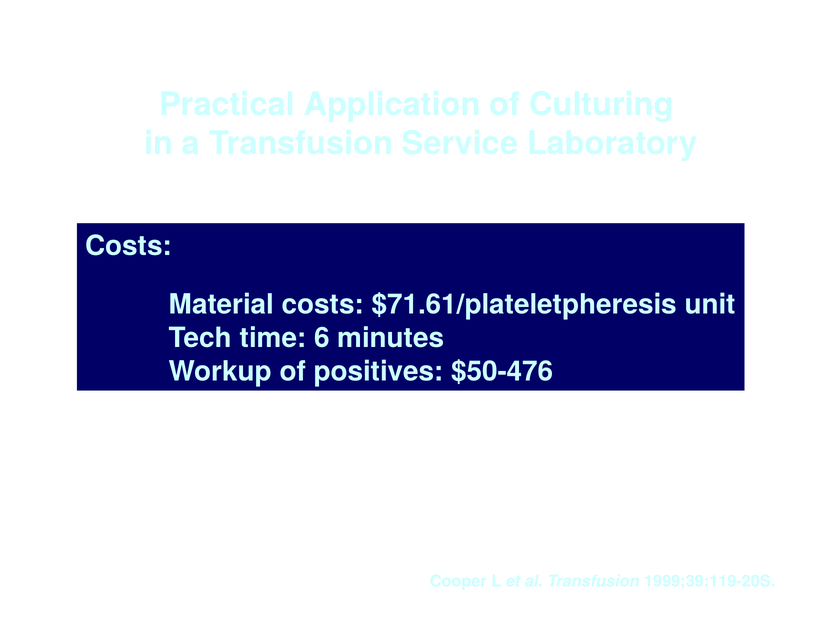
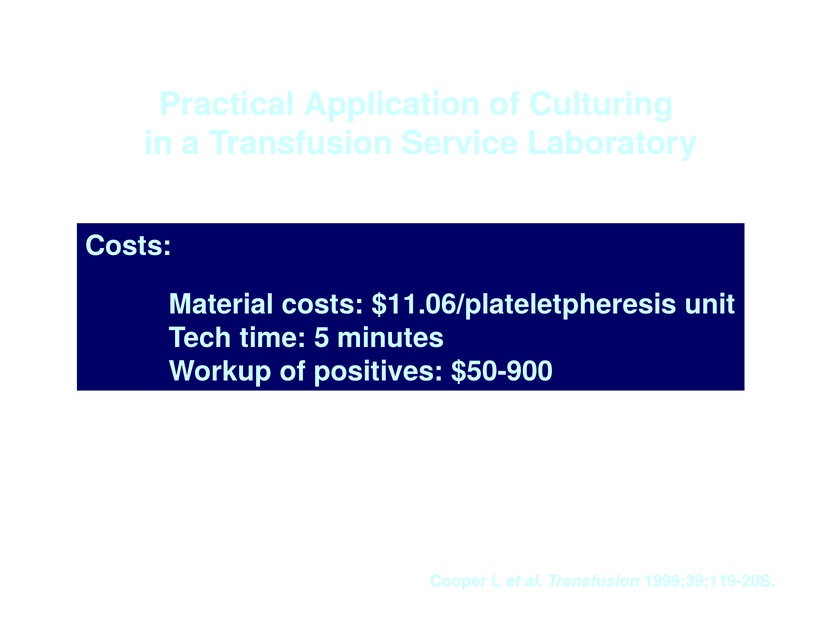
$71.61/plateletpheresis: $71.61/plateletpheresis -> $11.06/plateletpheresis (524, 305)
6: 6 -> 5 (322, 338)
$50-476: $50-476 -> $50-900 (502, 372)
